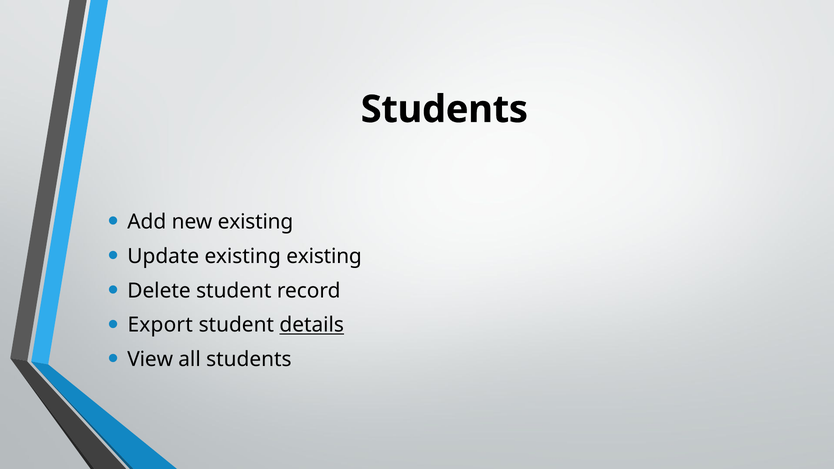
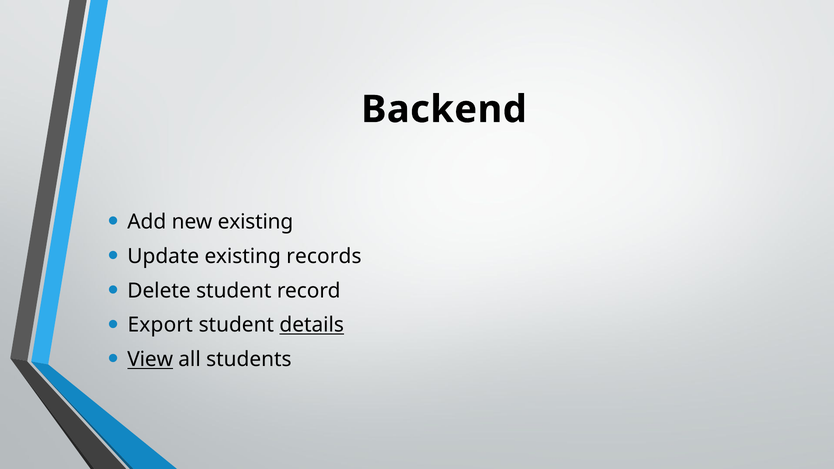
Students: Students -> Backend (444, 110)
existing existing: existing -> records (324, 256)
View underline: none -> present (150, 360)
